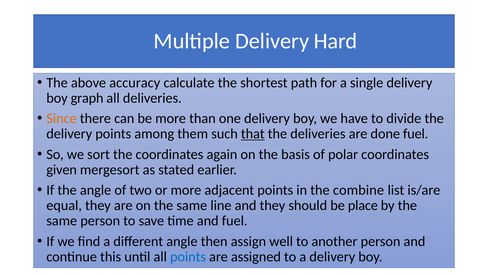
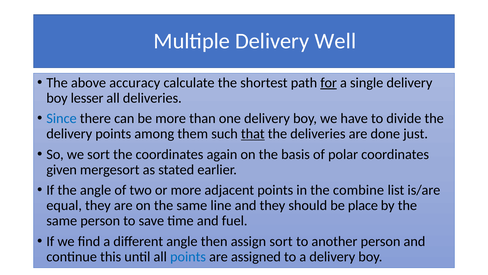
Hard: Hard -> Well (335, 41)
for underline: none -> present (329, 82)
graph: graph -> lesser (87, 98)
Since colour: orange -> blue (62, 118)
done fuel: fuel -> just (416, 134)
assign well: well -> sort (281, 241)
